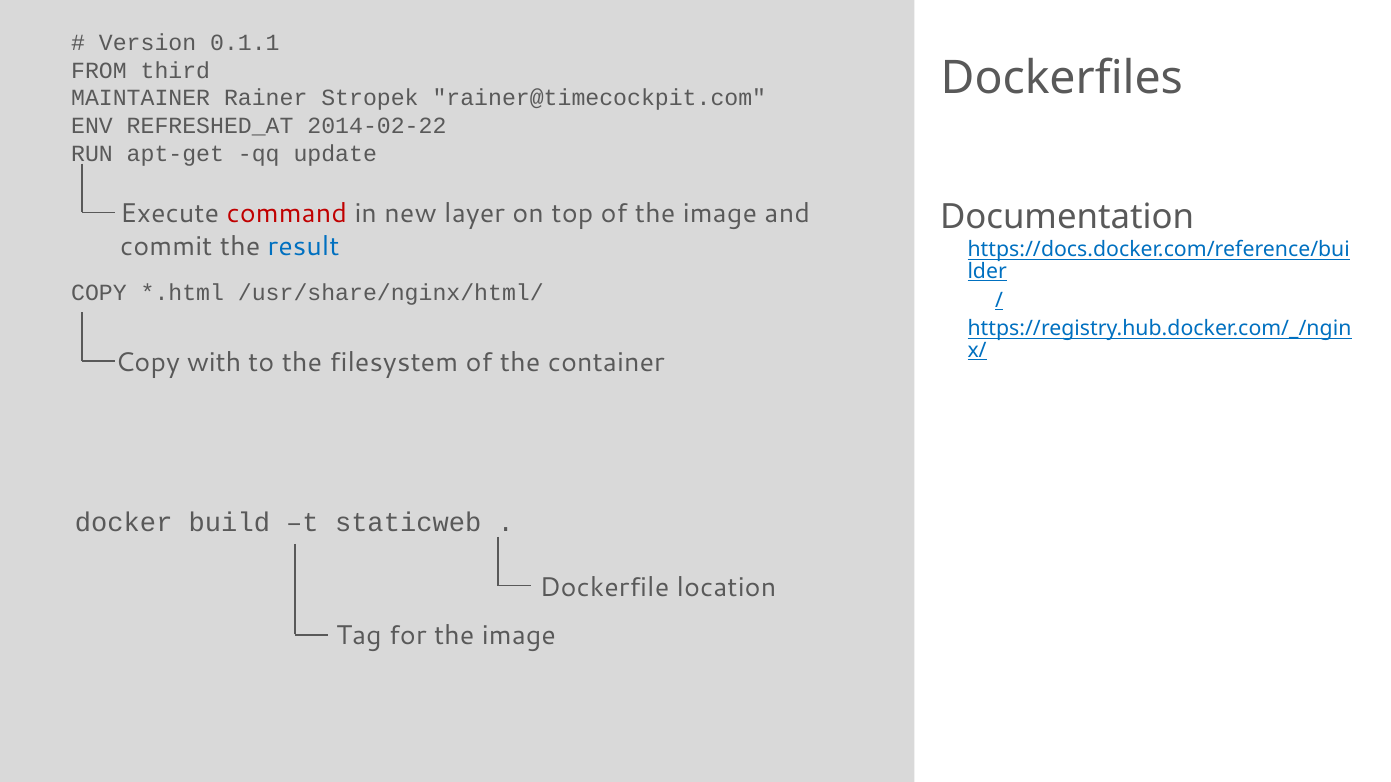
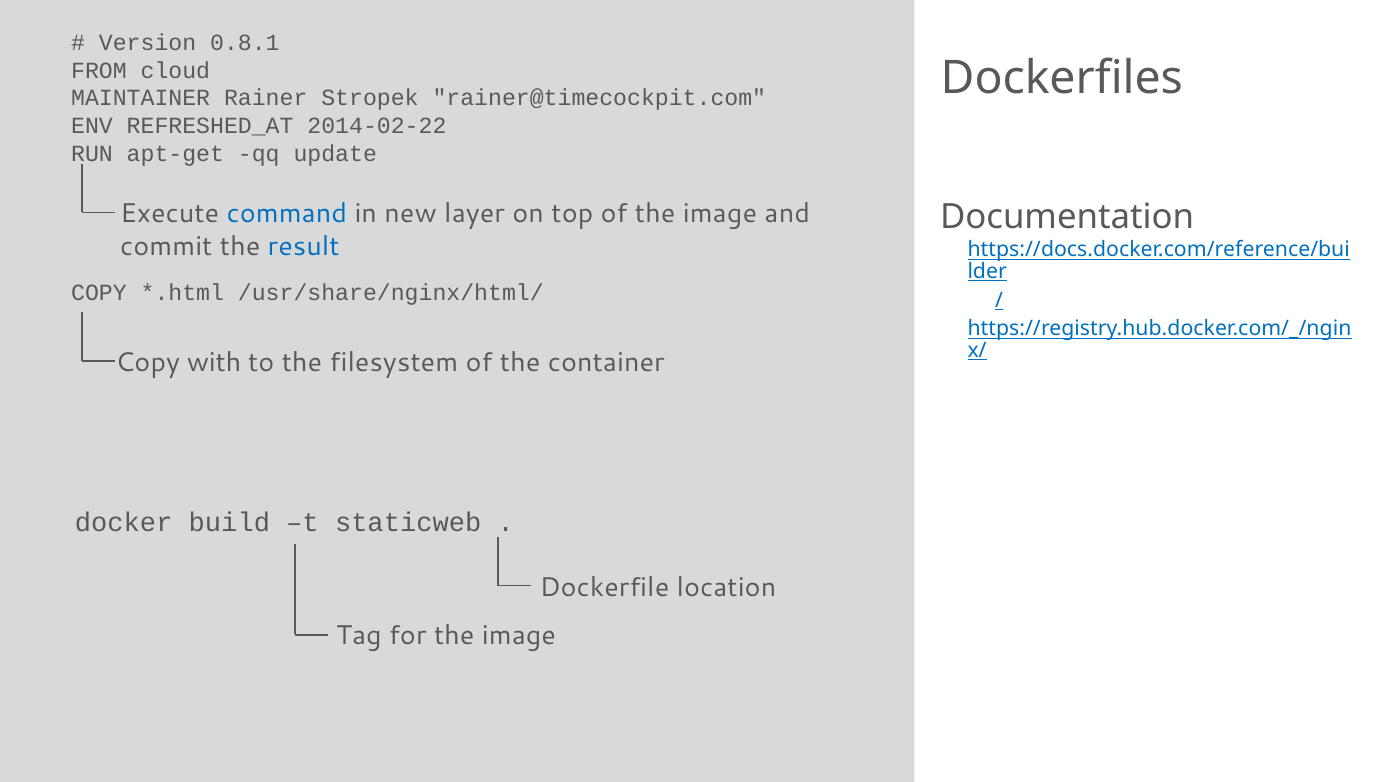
0.1.1: 0.1.1 -> 0.8.1 (245, 43)
third: third -> cloud (175, 71)
command colour: red -> blue (287, 214)
